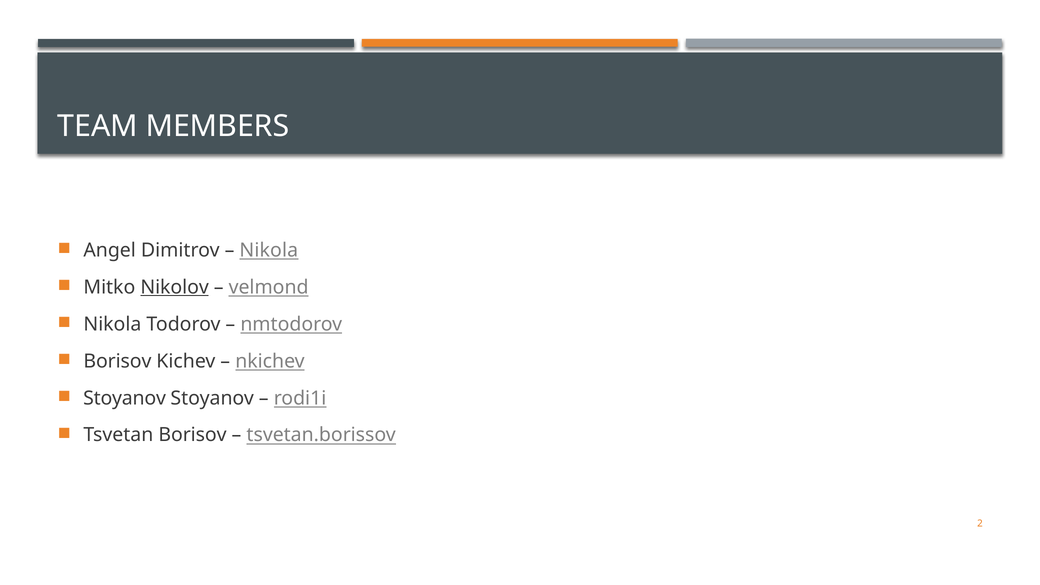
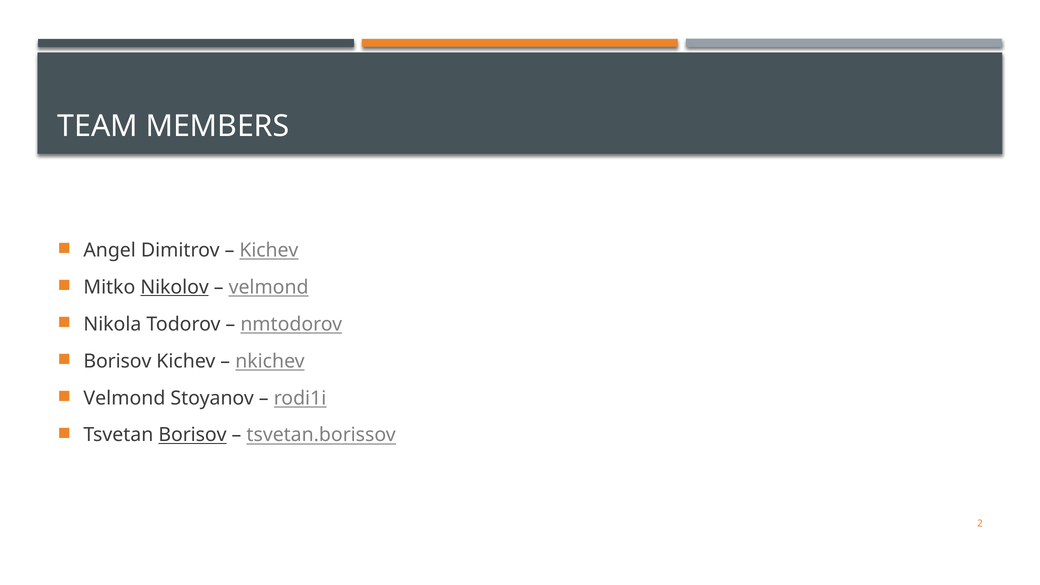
Nikola: Nikola -> Kichev (269, 250)
Stoyanov: Stoyanov -> Velmond (124, 398)
Borisov underline: none -> present (193, 435)
